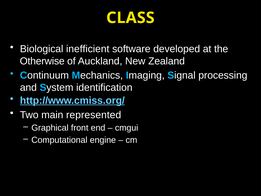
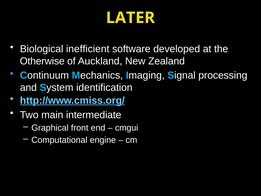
CLASS: CLASS -> LATER (130, 18)
represented: represented -> intermediate (94, 115)
